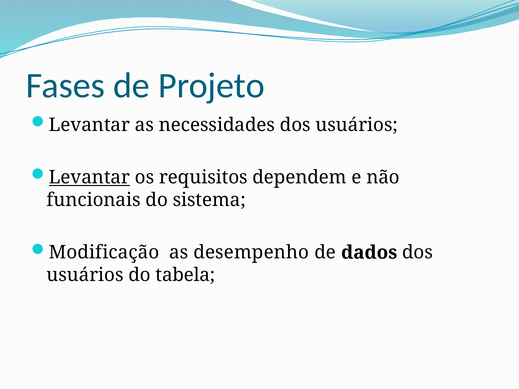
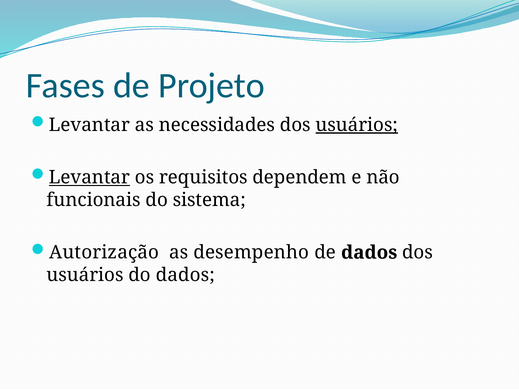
usuários underline: none -> present (357, 125)
Modificação: Modificação -> Autorização (104, 253)
do tabela: tabela -> dados (185, 275)
